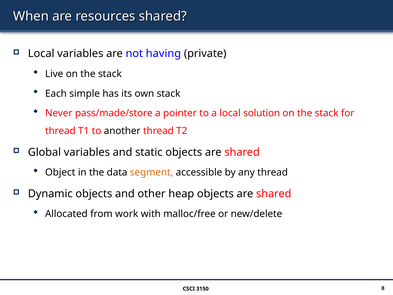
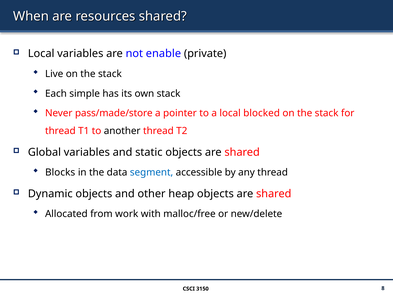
having: having -> enable (163, 54)
solution: solution -> blocked (262, 113)
Object: Object -> Blocks (60, 172)
segment colour: orange -> blue (152, 172)
